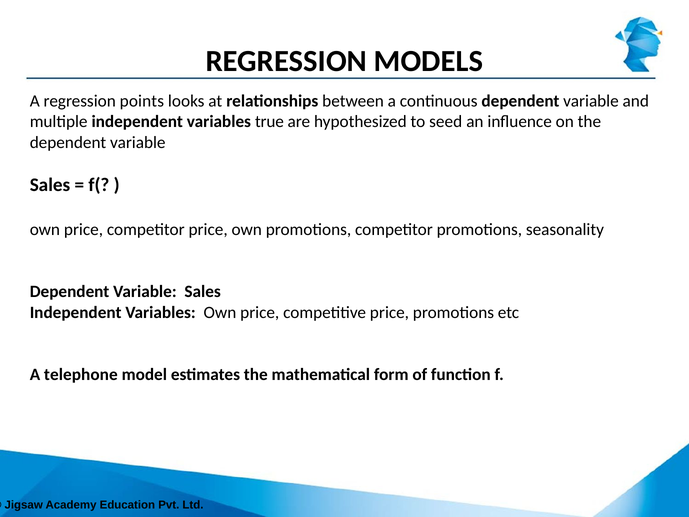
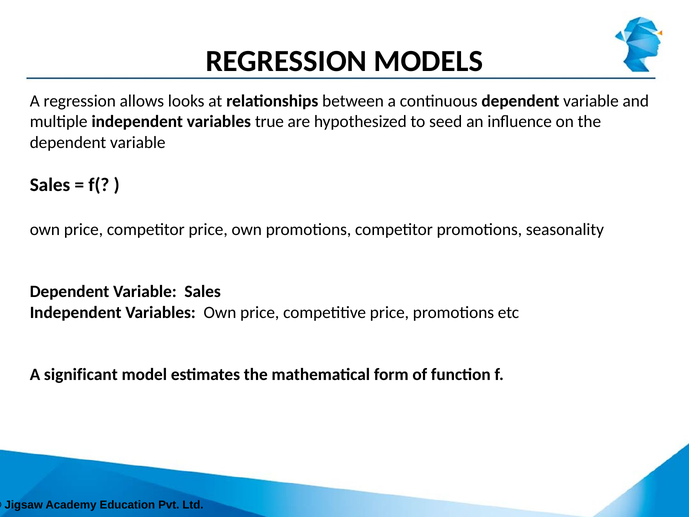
points: points -> allows (142, 101)
telephone: telephone -> significant (81, 374)
